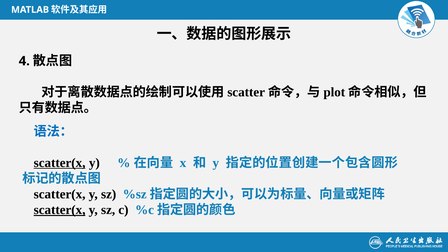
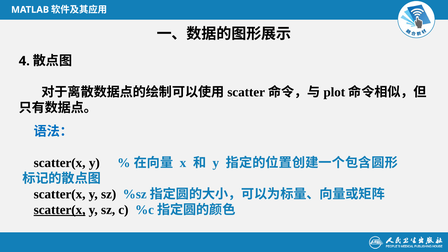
scatter(x underline: present -> none (60, 163)
